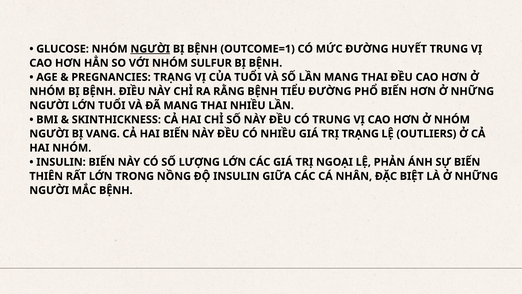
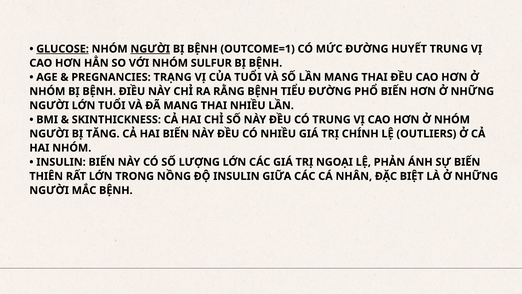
GLUCOSE underline: none -> present (63, 49)
VANG: VANG -> TĂNG (103, 134)
TRỊ TRẠNG: TRẠNG -> CHÍNH (360, 134)
